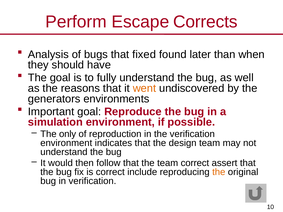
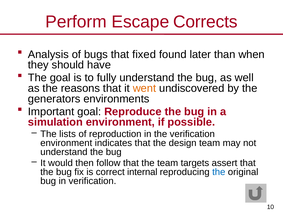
only: only -> lists (68, 134)
team correct: correct -> targets (195, 163)
include: include -> internal (142, 172)
the colour: orange -> blue (219, 172)
